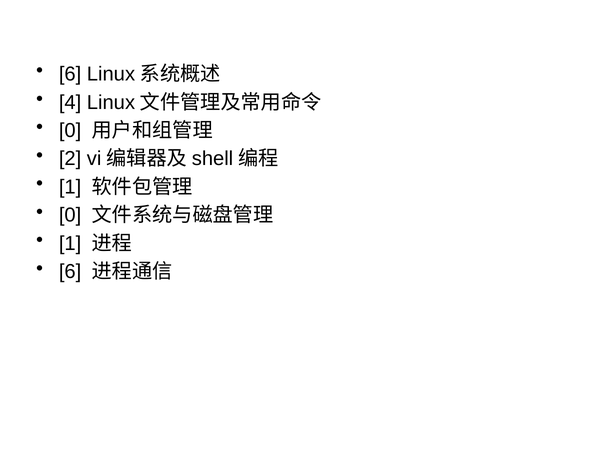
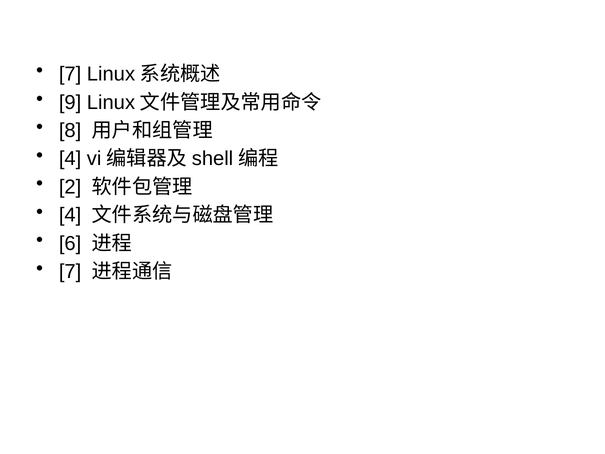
6: 6 -> 7 (70, 74)
4: 4 -> 9 (70, 102)
0: 0 -> 8 (70, 131)
2: 2 -> 4 (70, 159)
1: 1 -> 2 (70, 187)
0: 0 -> 4 (70, 215)
1: 1 -> 6 (70, 243)
6: 6 -> 7 (70, 272)
